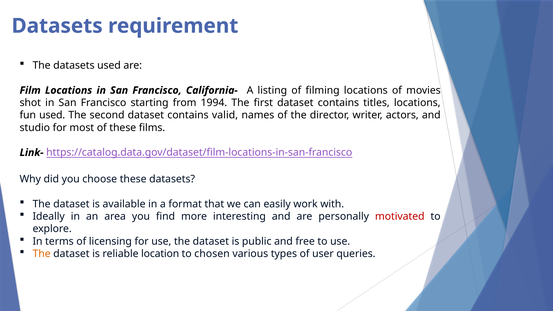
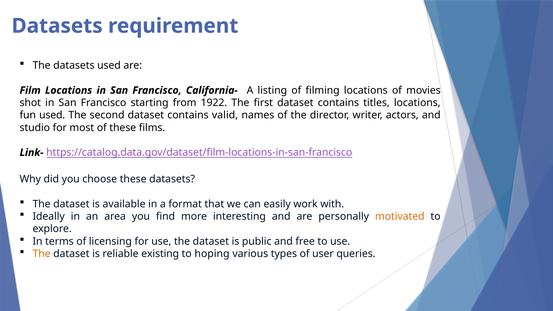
1994: 1994 -> 1922 (214, 103)
motivated colour: red -> orange (400, 216)
location: location -> existing (160, 254)
chosen: chosen -> hoping (212, 254)
